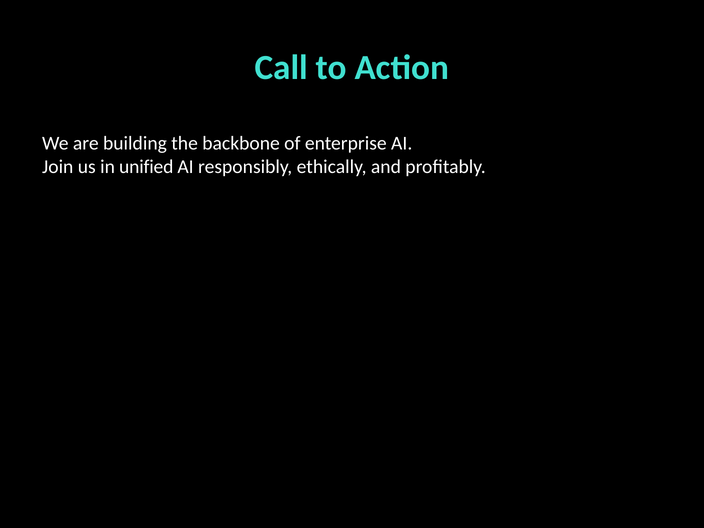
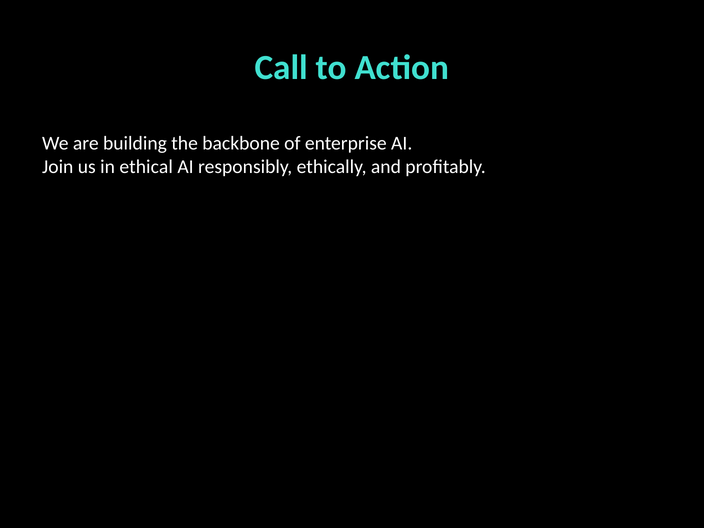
unified: unified -> ethical (146, 167)
